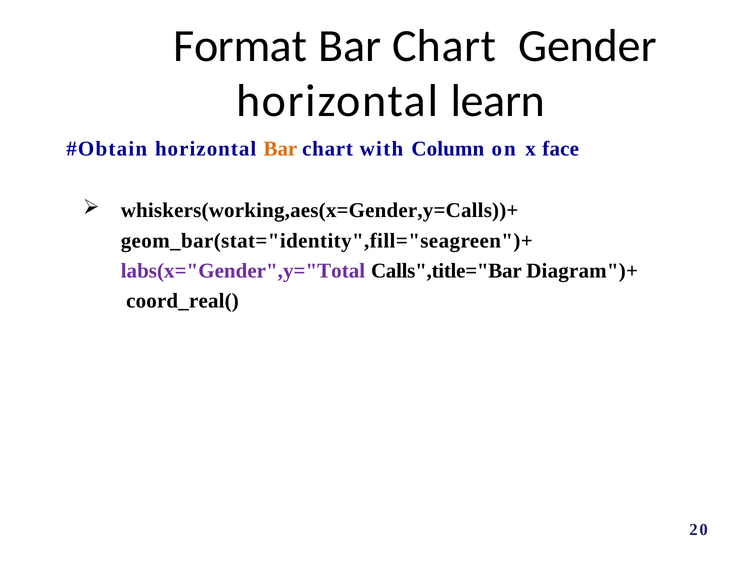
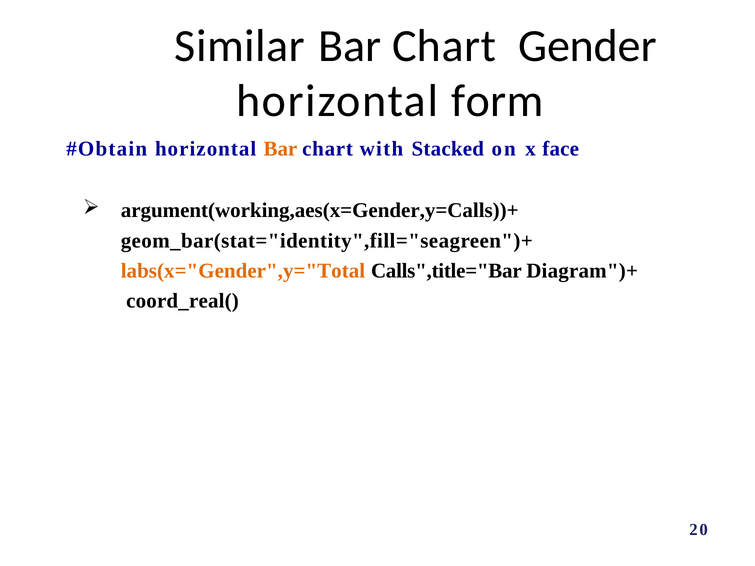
Format: Format -> Similar (240, 46)
learn: learn -> form (497, 101)
Column: Column -> Stacked (448, 149)
whiskers(working,aes(x=Gender,y=Calls))+: whiskers(working,aes(x=Gender,y=Calls))+ -> argument(working,aes(x=Gender,y=Calls))+ (320, 211)
labs(x="Gender",y="Total colour: purple -> orange (243, 271)
